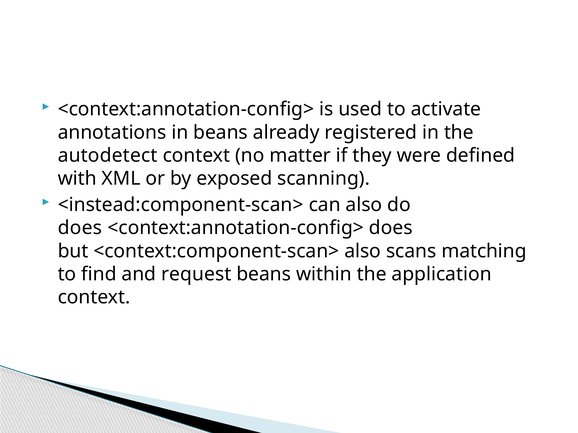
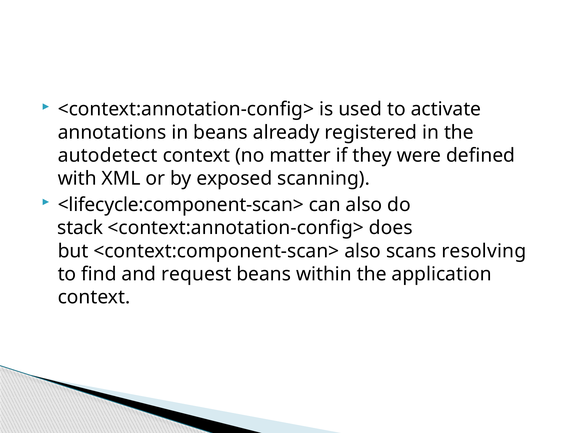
<instead:component-scan>: <instead:component-scan> -> <lifecycle:component-scan> (181, 205)
does: does -> stack (80, 228)
matching: matching -> resolving (484, 251)
